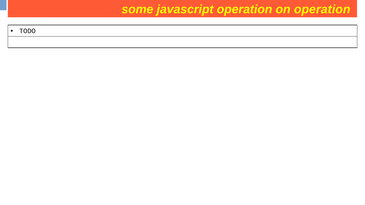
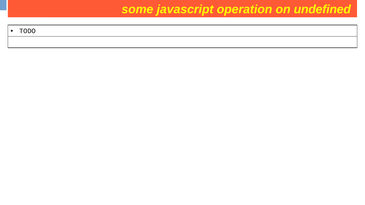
operation: operation -> undefined (322, 9)
